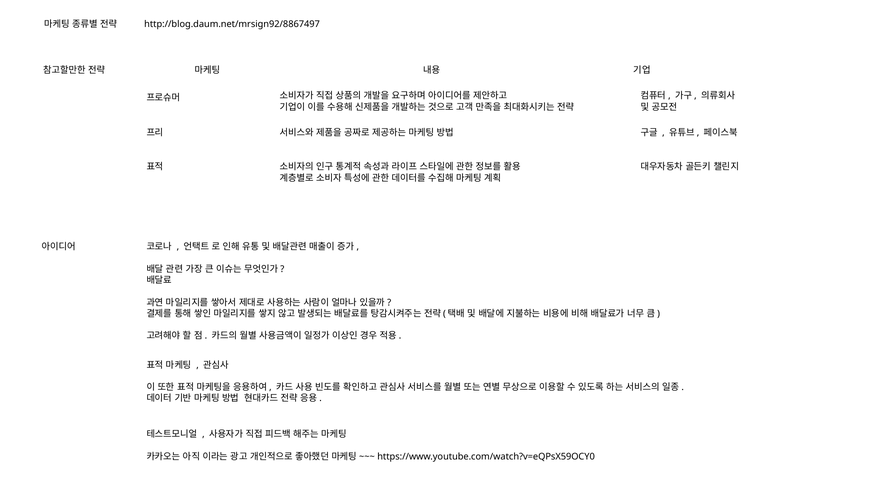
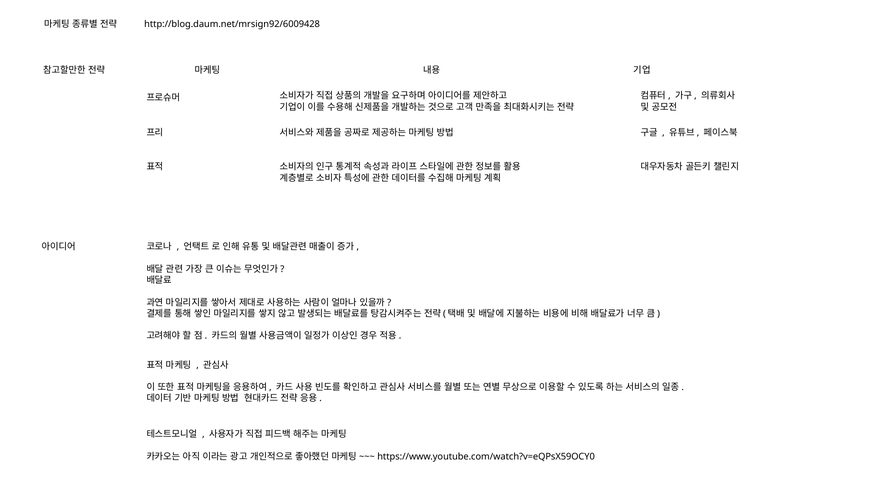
http://blog.daum.net/mrsign92/8867497: http://blog.daum.net/mrsign92/8867497 -> http://blog.daum.net/mrsign92/6009428 (232, 24)
